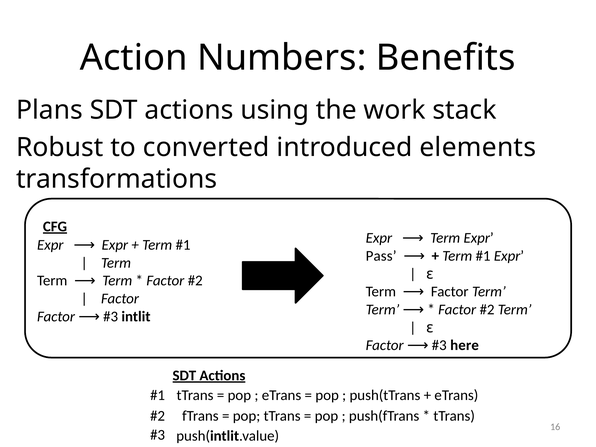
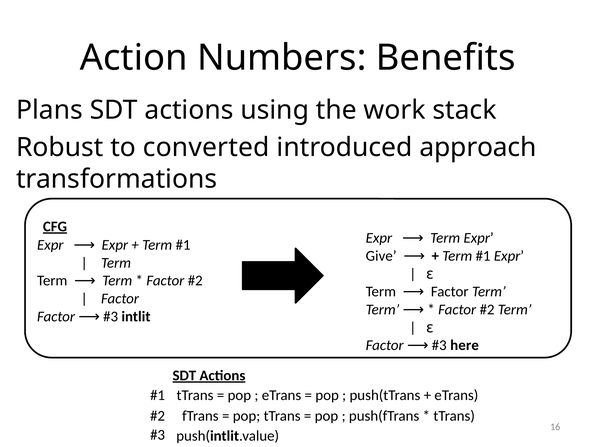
elements: elements -> approach (478, 147)
Pass: Pass -> Give (381, 256)
